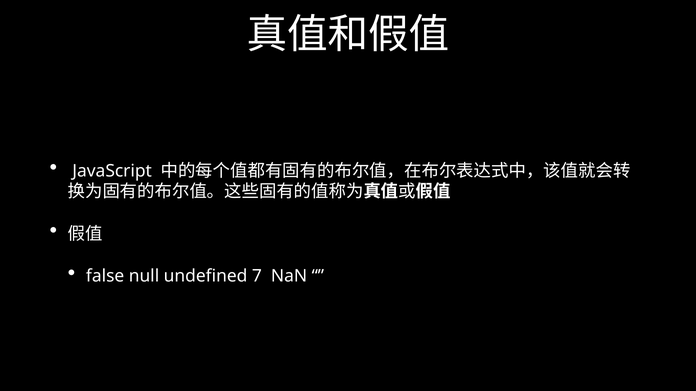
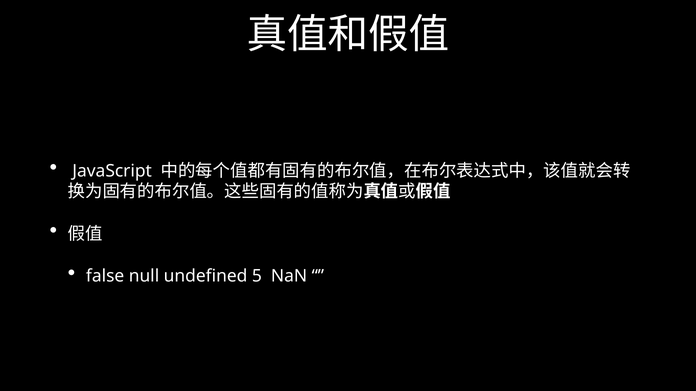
7: 7 -> 5 (257, 276)
